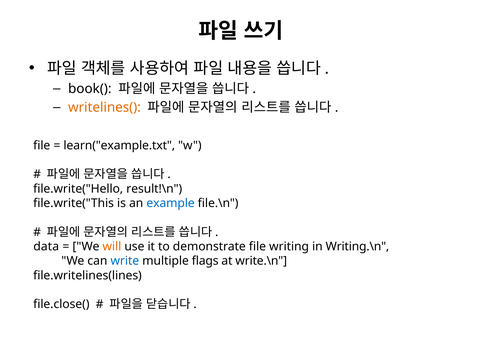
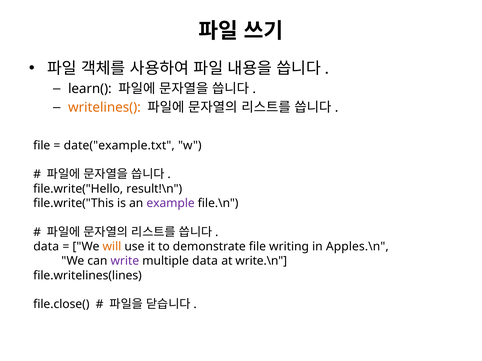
book(: book( -> learn( (90, 89)
learn("example.txt: learn("example.txt -> date("example.txt (119, 146)
example colour: blue -> purple (171, 203)
Writing.\n: Writing.\n -> Apples.\n (357, 247)
write colour: blue -> purple (125, 261)
multiple flags: flags -> data (205, 261)
